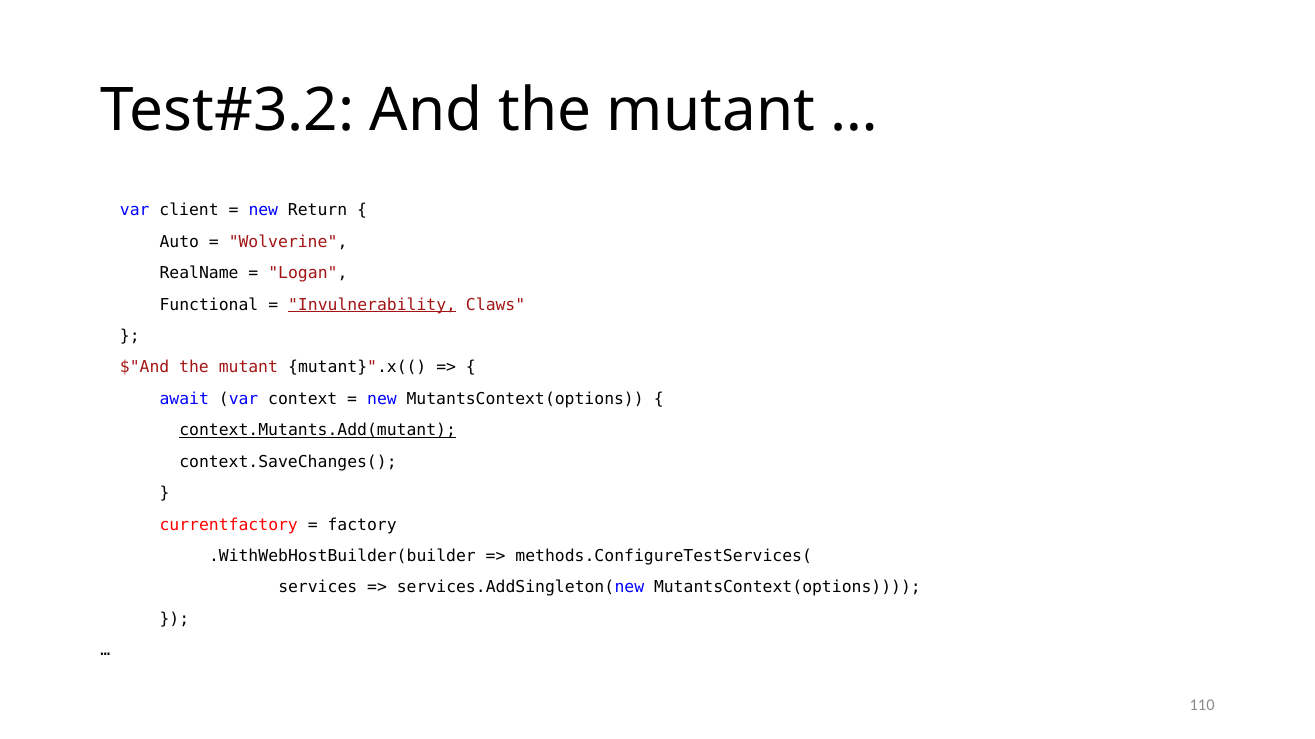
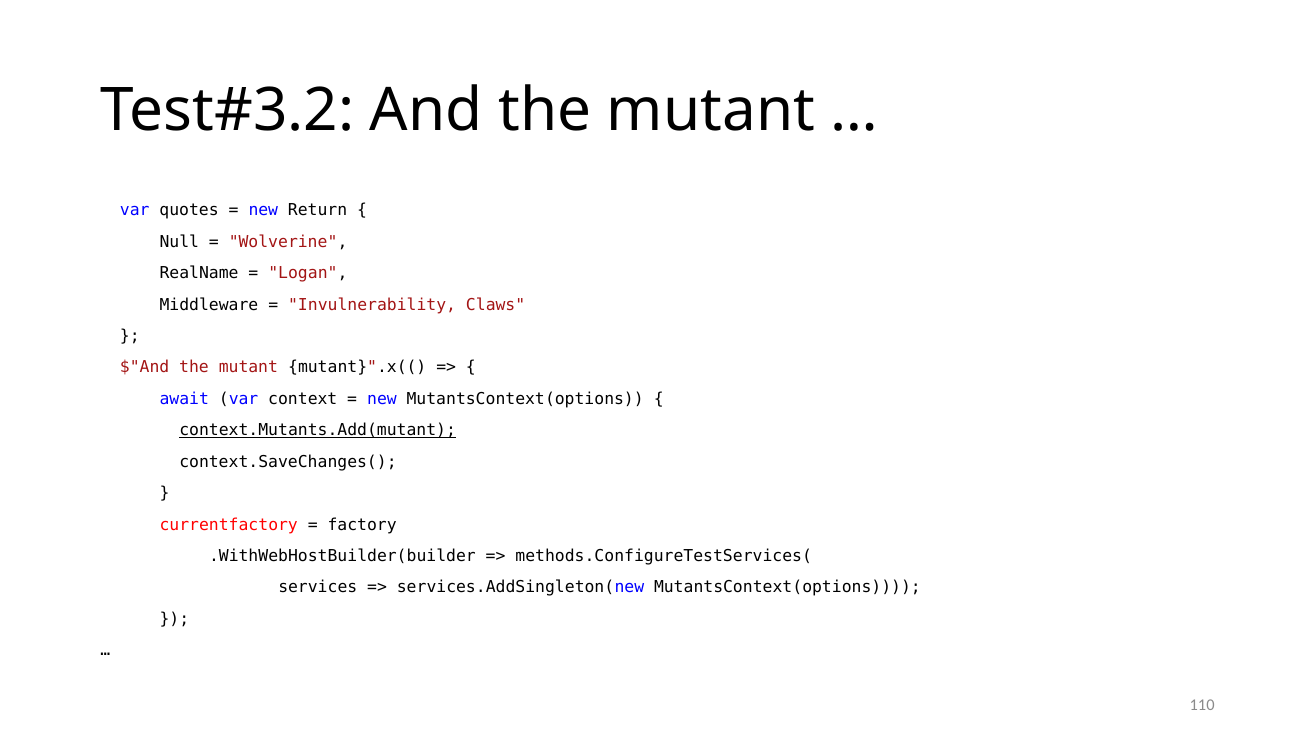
client: client -> quotes (189, 211)
Auto: Auto -> Null (179, 242)
Functional: Functional -> Middleware (209, 305)
Invulnerability underline: present -> none (372, 305)
